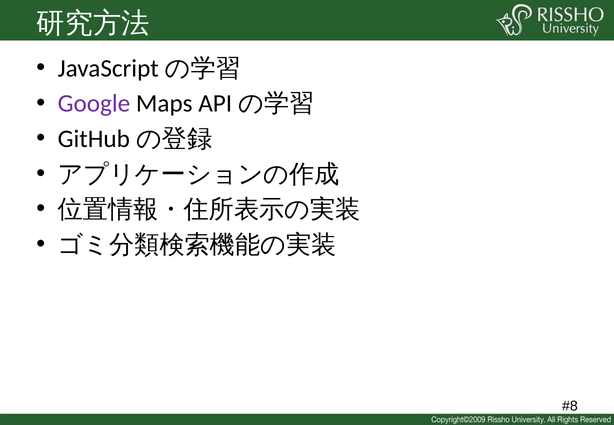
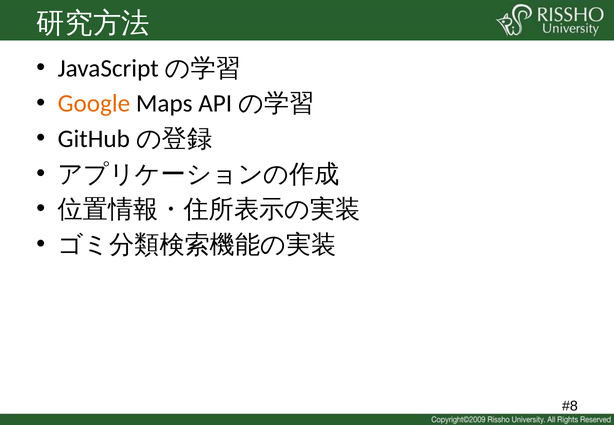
Google colour: purple -> orange (94, 104)
